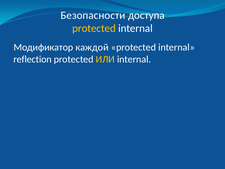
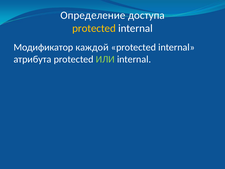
Безопасности: Безопасности -> Определение (93, 15)
reflection: reflection -> атрибута (32, 59)
ИЛИ colour: yellow -> light green (105, 59)
